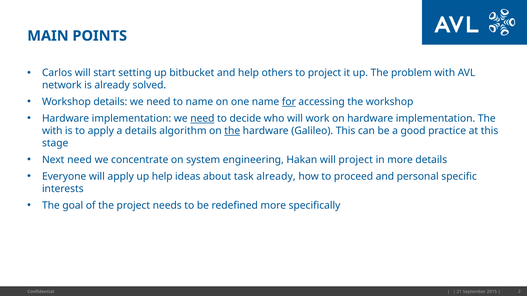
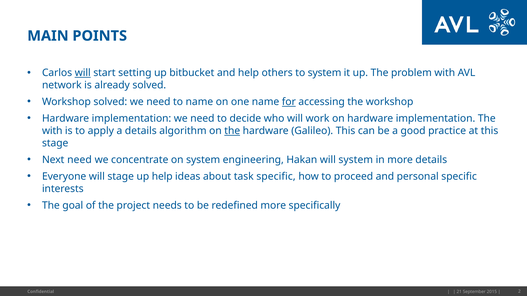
will underline: none -> present (83, 73)
to project: project -> system (325, 73)
Workshop details: details -> solved (110, 102)
need underline: present -> none (202, 119)
will project: project -> system (356, 160)
will apply: apply -> stage (121, 177)
task already: already -> specific (276, 177)
